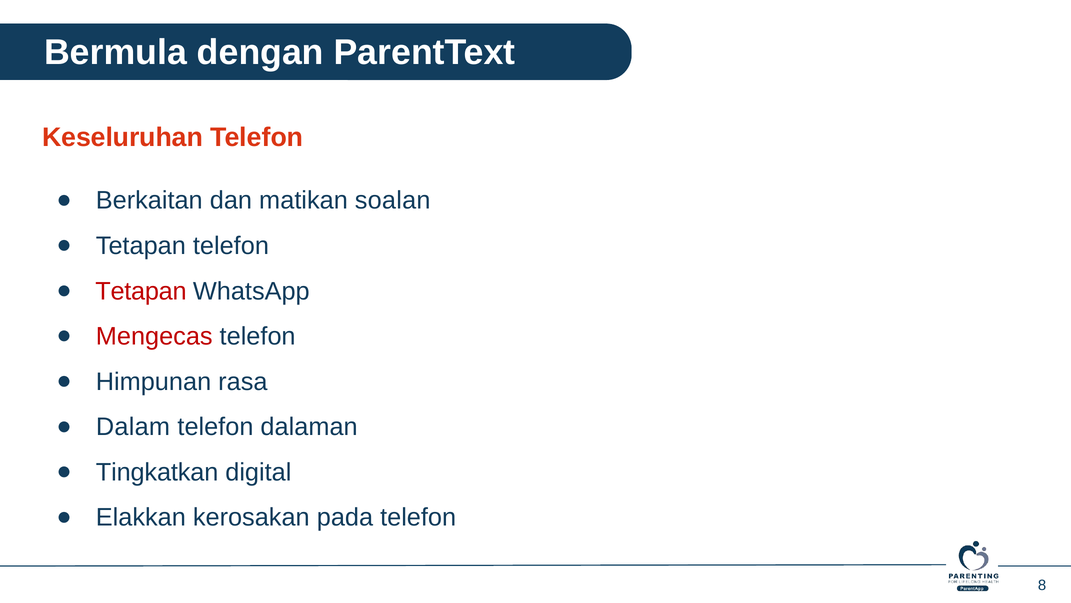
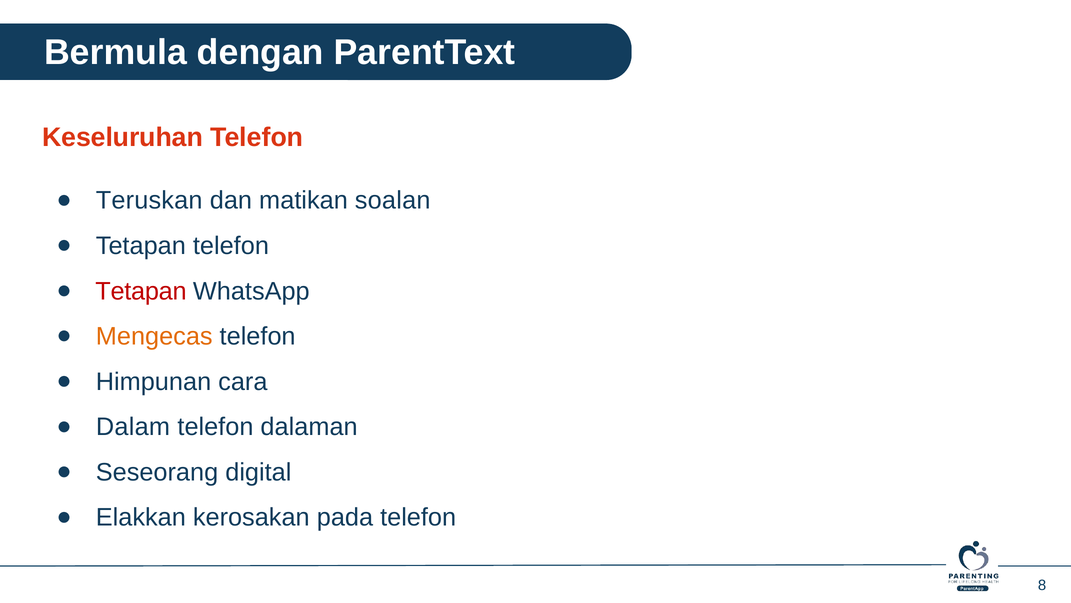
Berkaitan: Berkaitan -> Teruskan (149, 200)
Mengecas colour: red -> orange (154, 336)
rasa: rasa -> cara (243, 381)
Tingkatkan: Tingkatkan -> Seseorang (157, 472)
